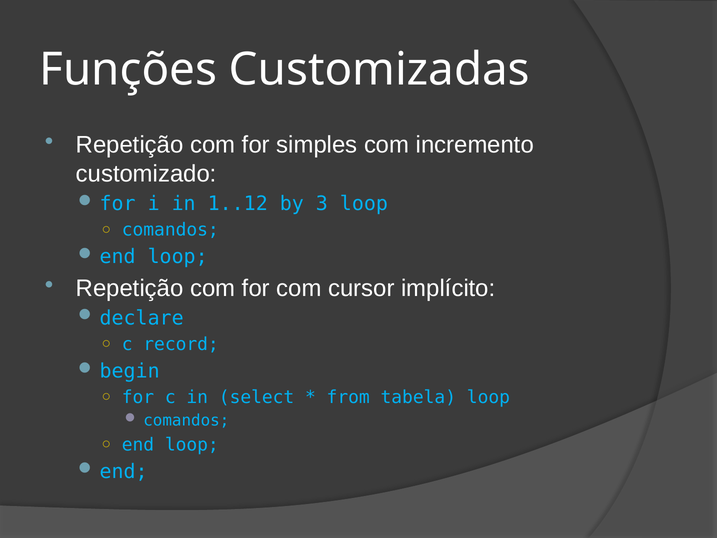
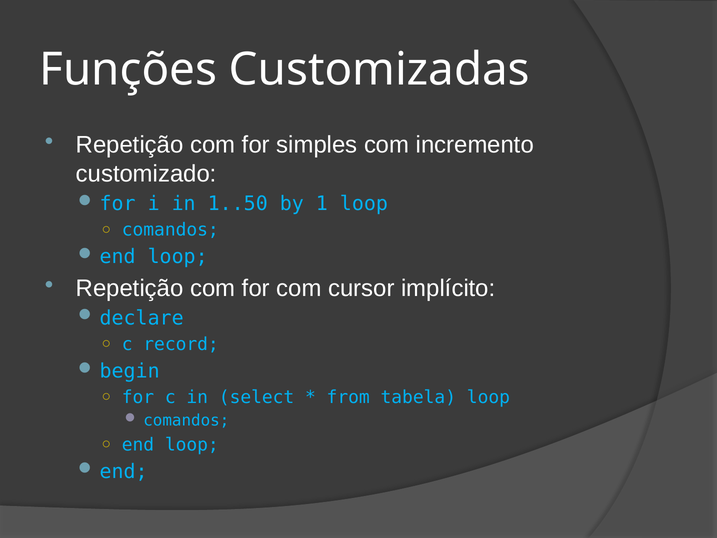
1..12: 1..12 -> 1..50 (238, 204)
3: 3 -> 1 (322, 204)
